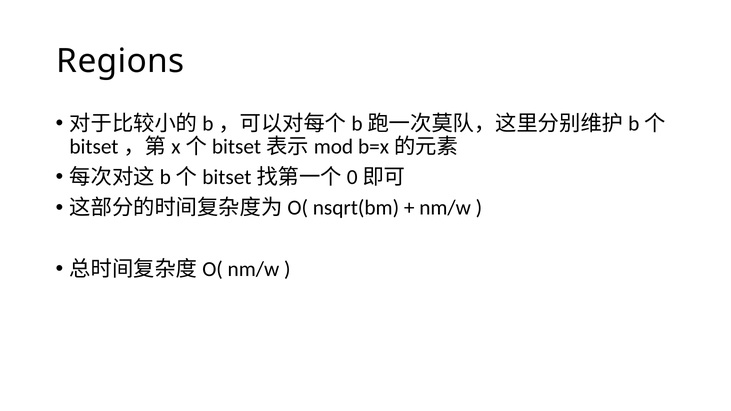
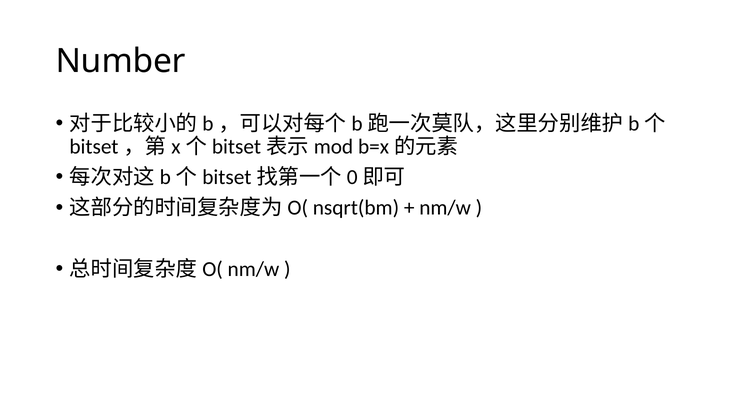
Regions: Regions -> Number (121, 61)
